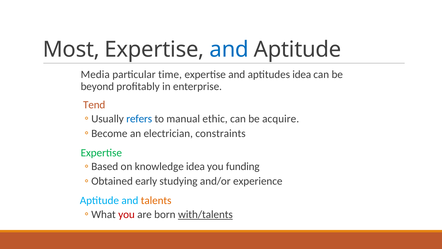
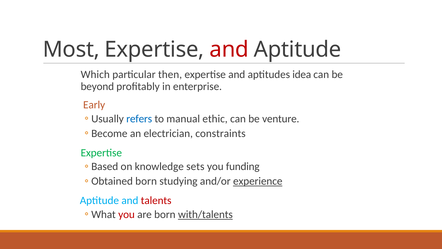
and colour: blue -> red (229, 50)
Media: Media -> Which (95, 75)
time: time -> then (170, 75)
Tend: Tend -> Early (94, 105)
acquire: acquire -> venture (281, 119)
knowledge idea: idea -> sets (195, 166)
early: early -> born (146, 181)
experience underline: none -> present (258, 181)
talents colour: orange -> red (156, 200)
